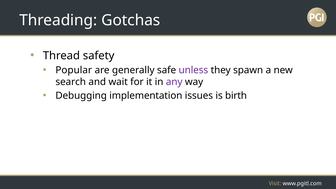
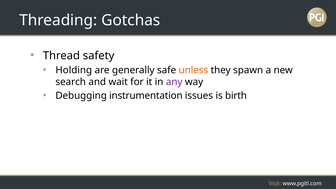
Popular: Popular -> Holding (74, 70)
unless colour: purple -> orange (193, 70)
implementation: implementation -> instrumentation (146, 96)
